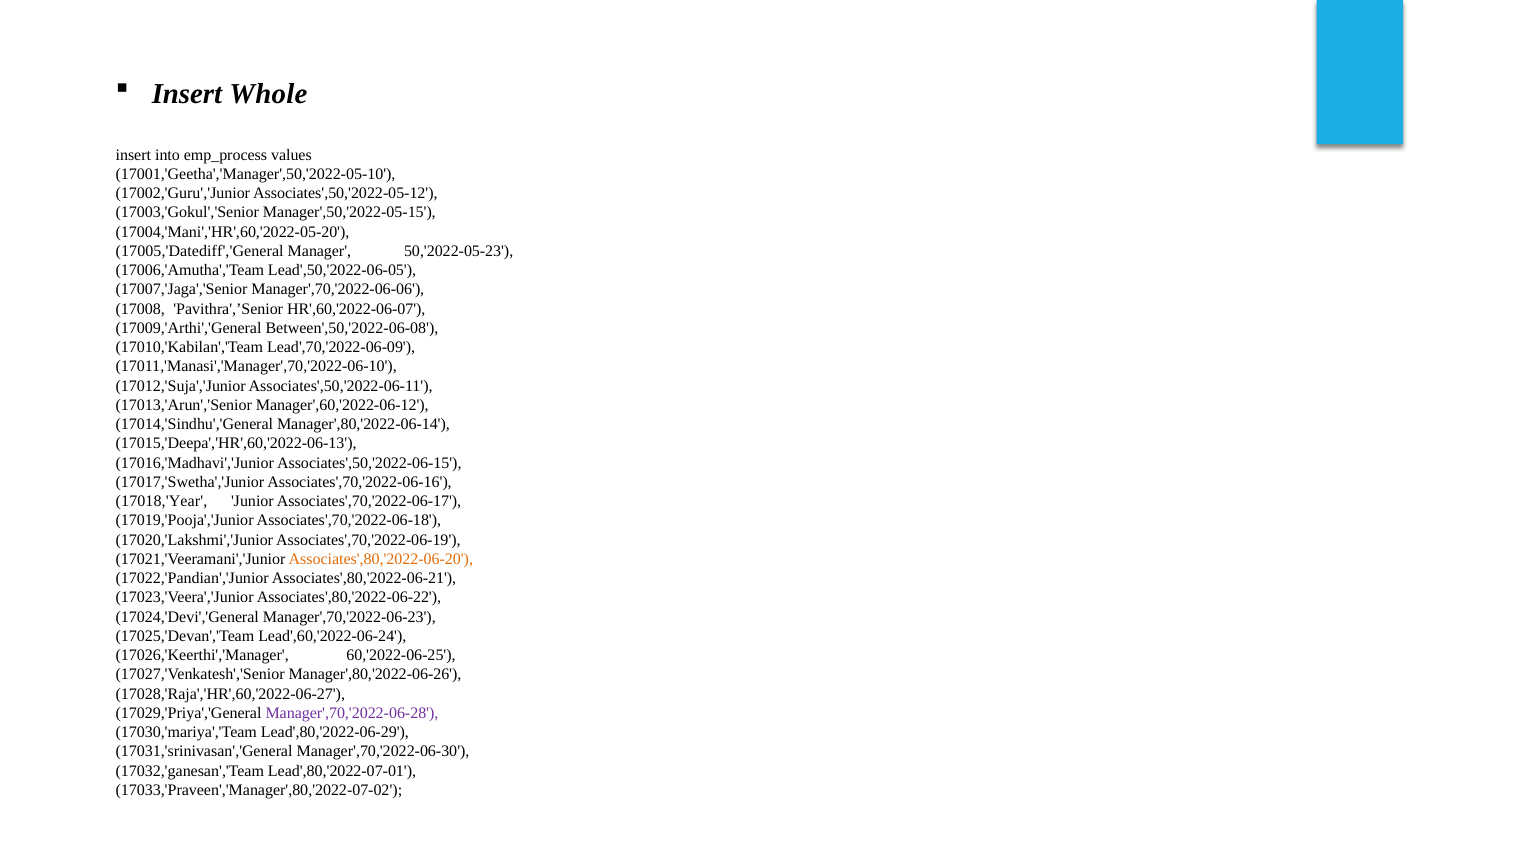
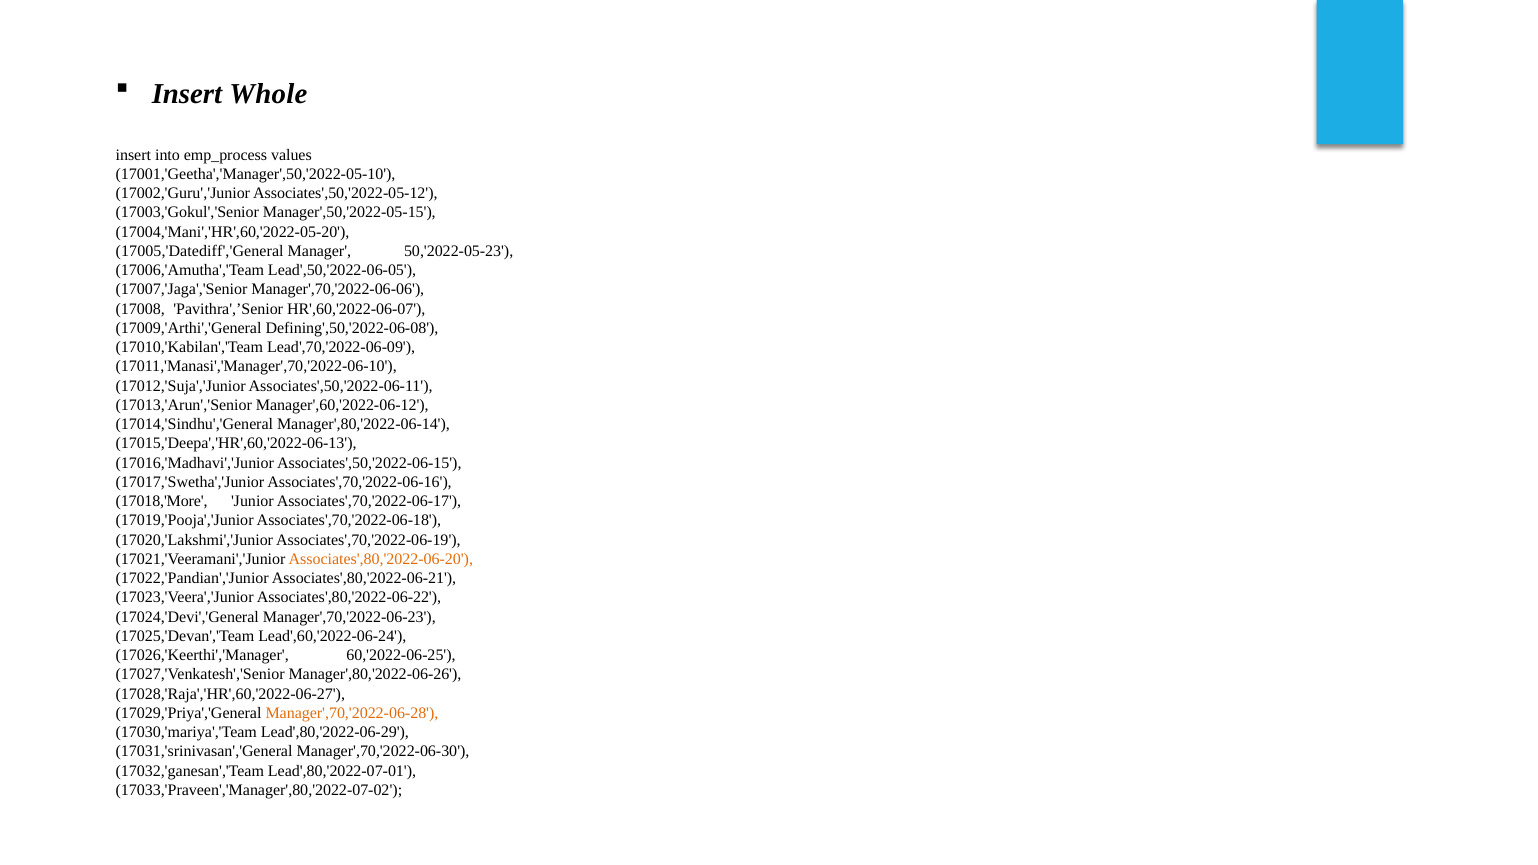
Between',50,'2022-06-08: Between',50,'2022-06-08 -> Defining',50,'2022-06-08 (352, 328)
17018,'Year: 17018,'Year -> 17018,'More (162, 501)
Manager',70,'2022-06-28 colour: purple -> orange (352, 713)
